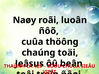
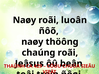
cuûa: cuûa -> naøy (32, 42)
chaúng toäi: toäi -> roãi (68, 53)
